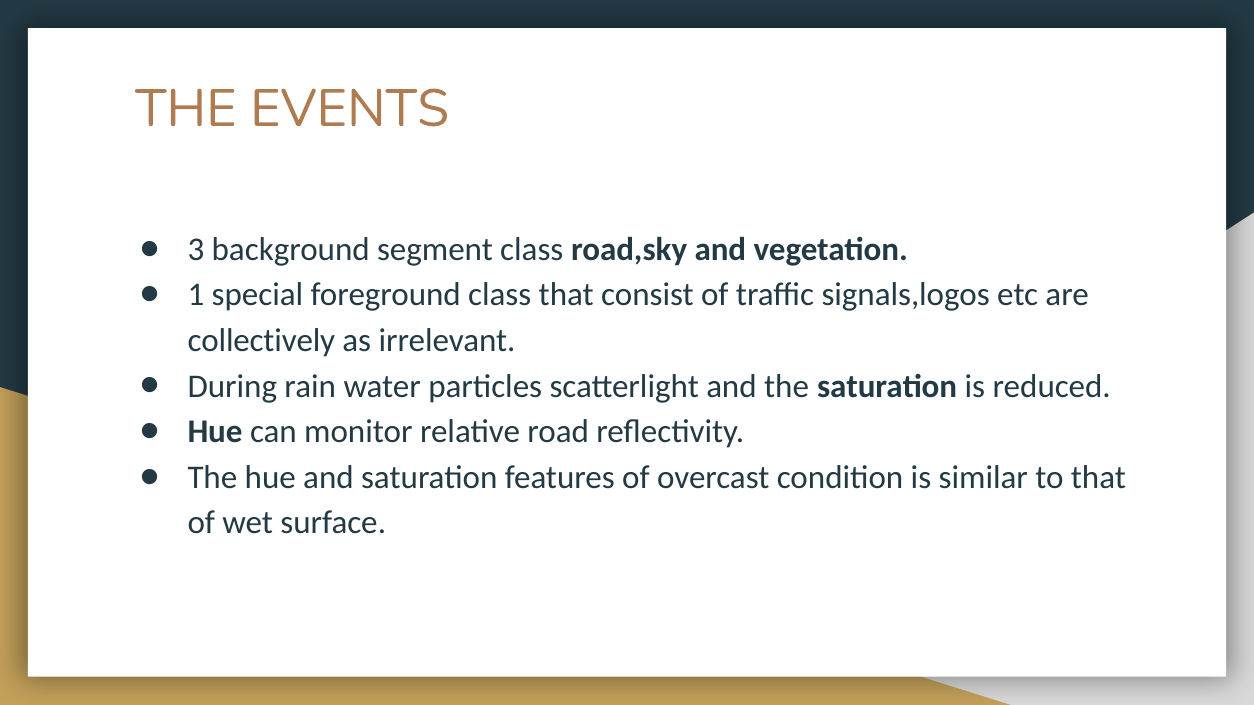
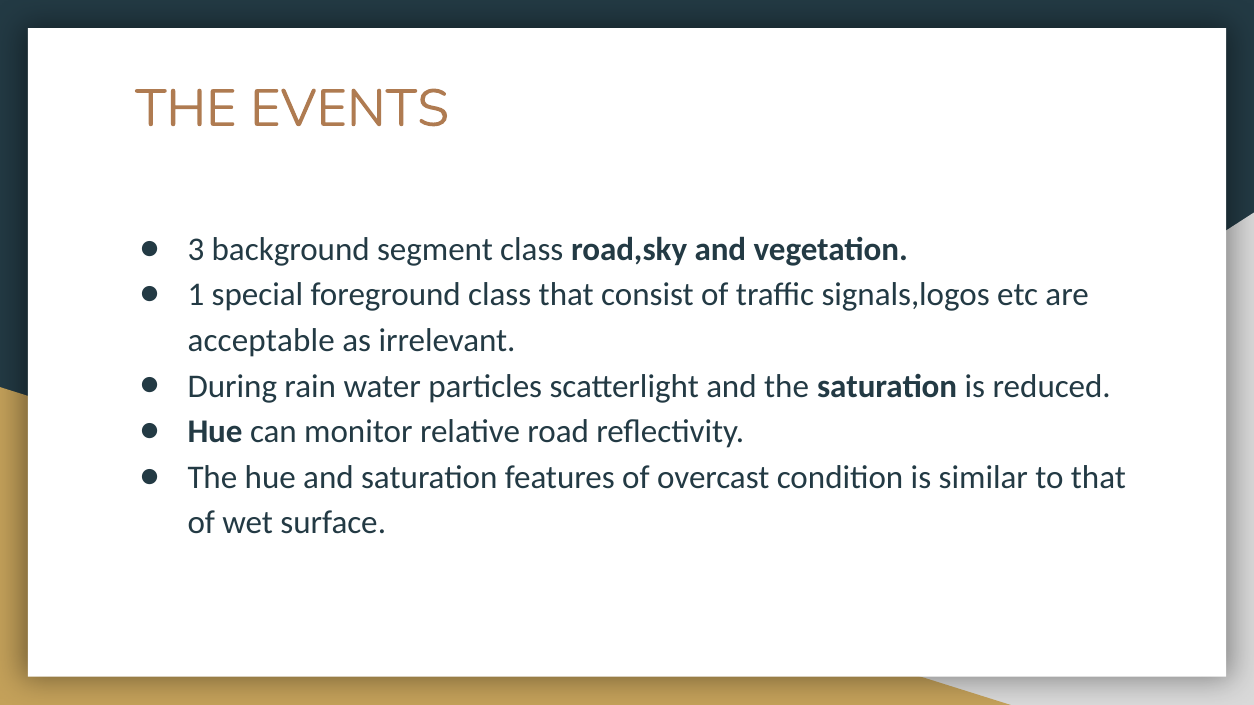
collectively: collectively -> acceptable (261, 341)
